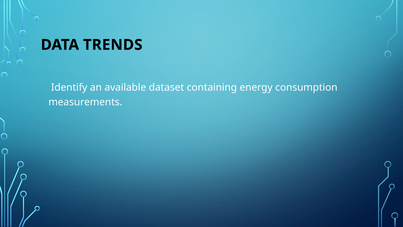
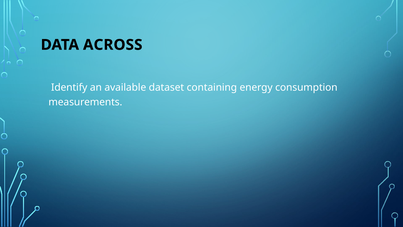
TRENDS: TRENDS -> ACROSS (113, 45)
